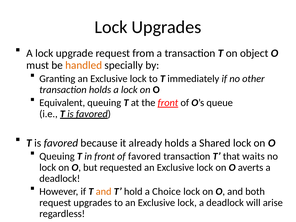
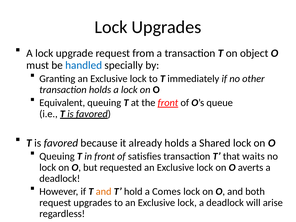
handled colour: orange -> blue (84, 65)
of favored: favored -> satisfies (145, 156)
Choice: Choice -> Comes (166, 192)
